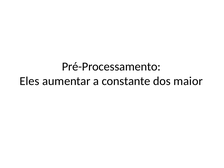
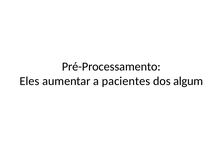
constante: constante -> pacientes (126, 81)
maior: maior -> algum (188, 81)
